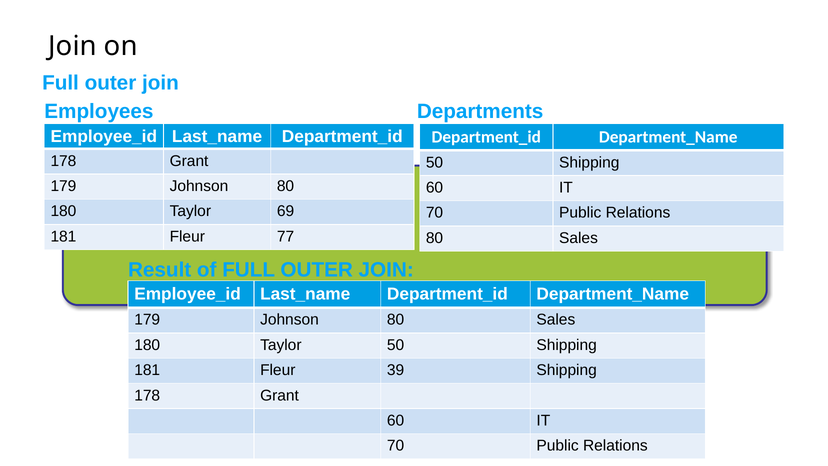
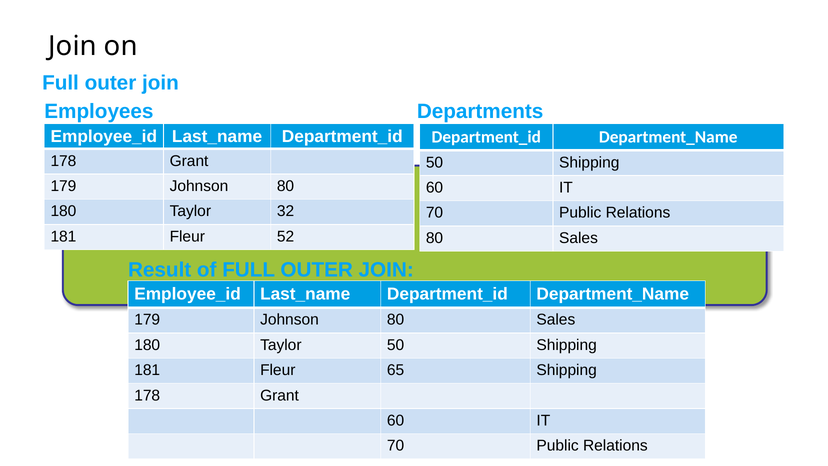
69: 69 -> 32 (286, 211)
77: 77 -> 52 (286, 236)
39: 39 -> 65 (396, 370)
